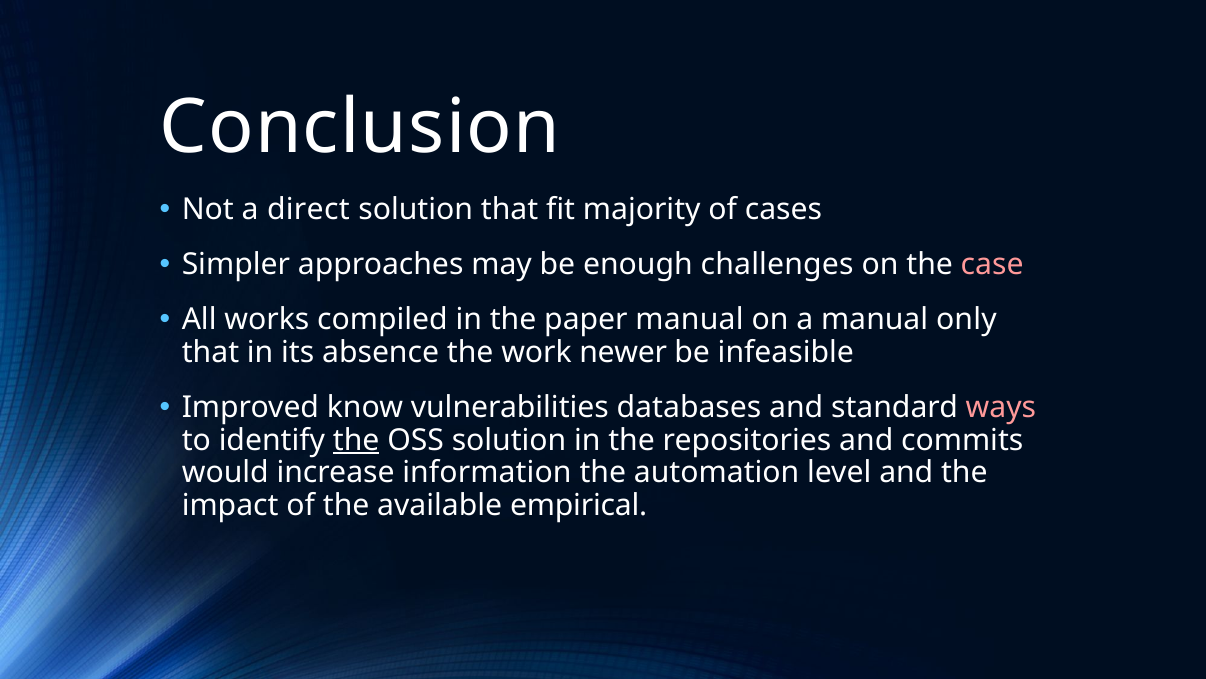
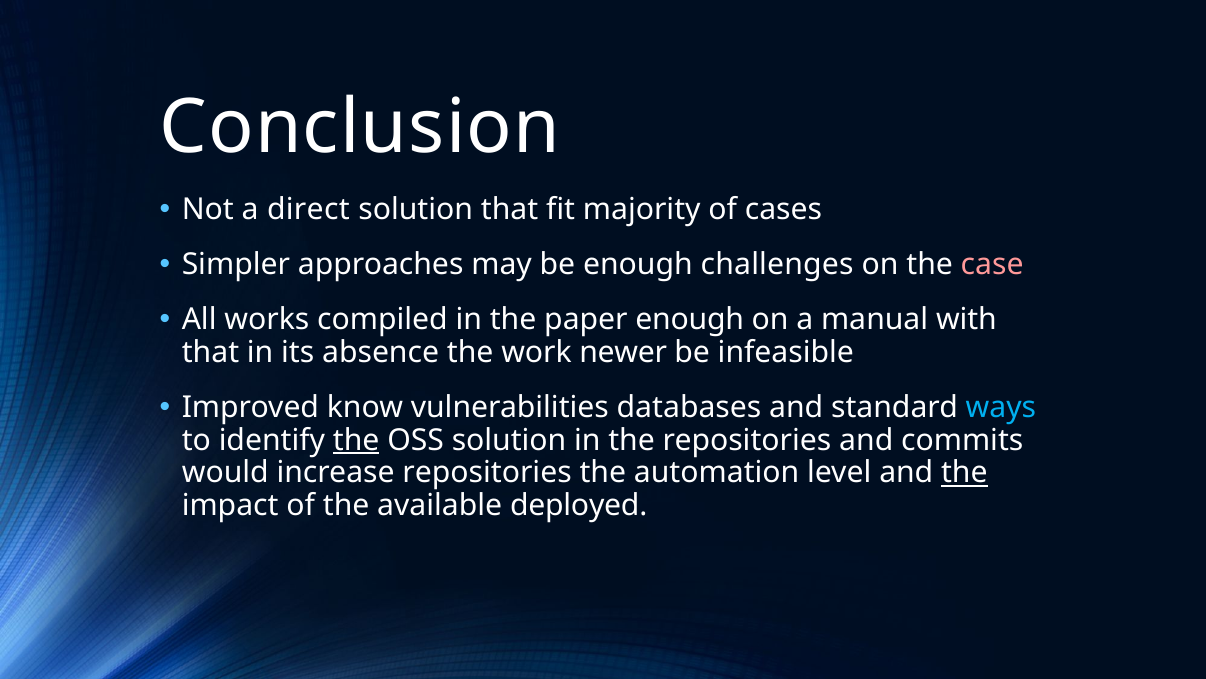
paper manual: manual -> enough (690, 319)
only: only -> with (966, 319)
ways colour: pink -> light blue (1001, 407)
increase information: information -> repositories (487, 472)
the underline: none -> present (964, 472)
empirical: empirical -> deployed (579, 505)
